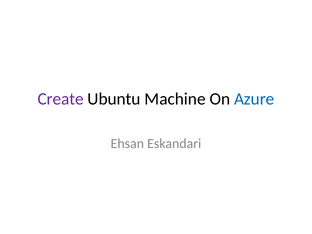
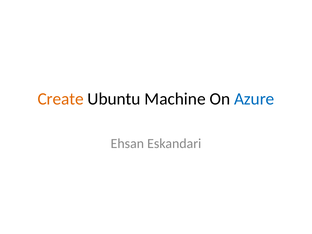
Create colour: purple -> orange (61, 99)
